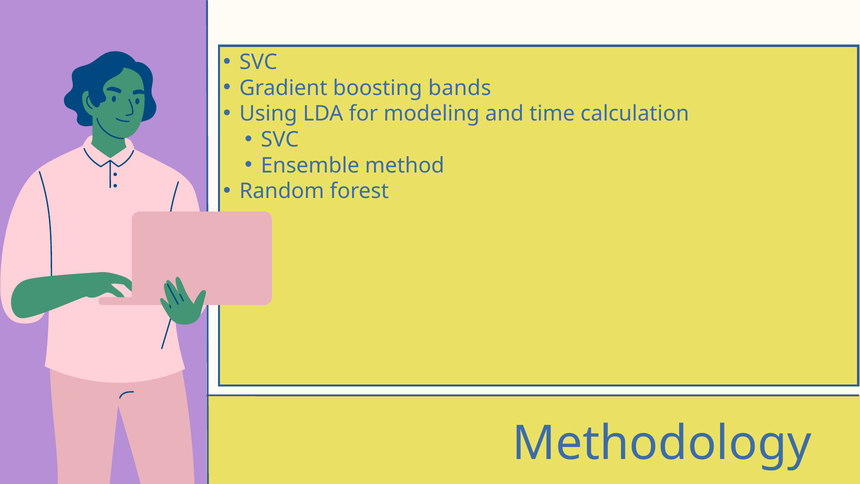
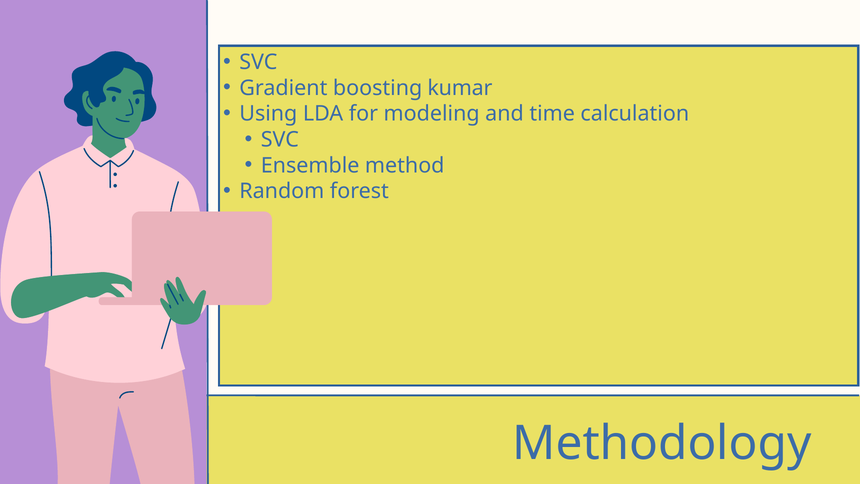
bands: bands -> kumar (460, 88)
